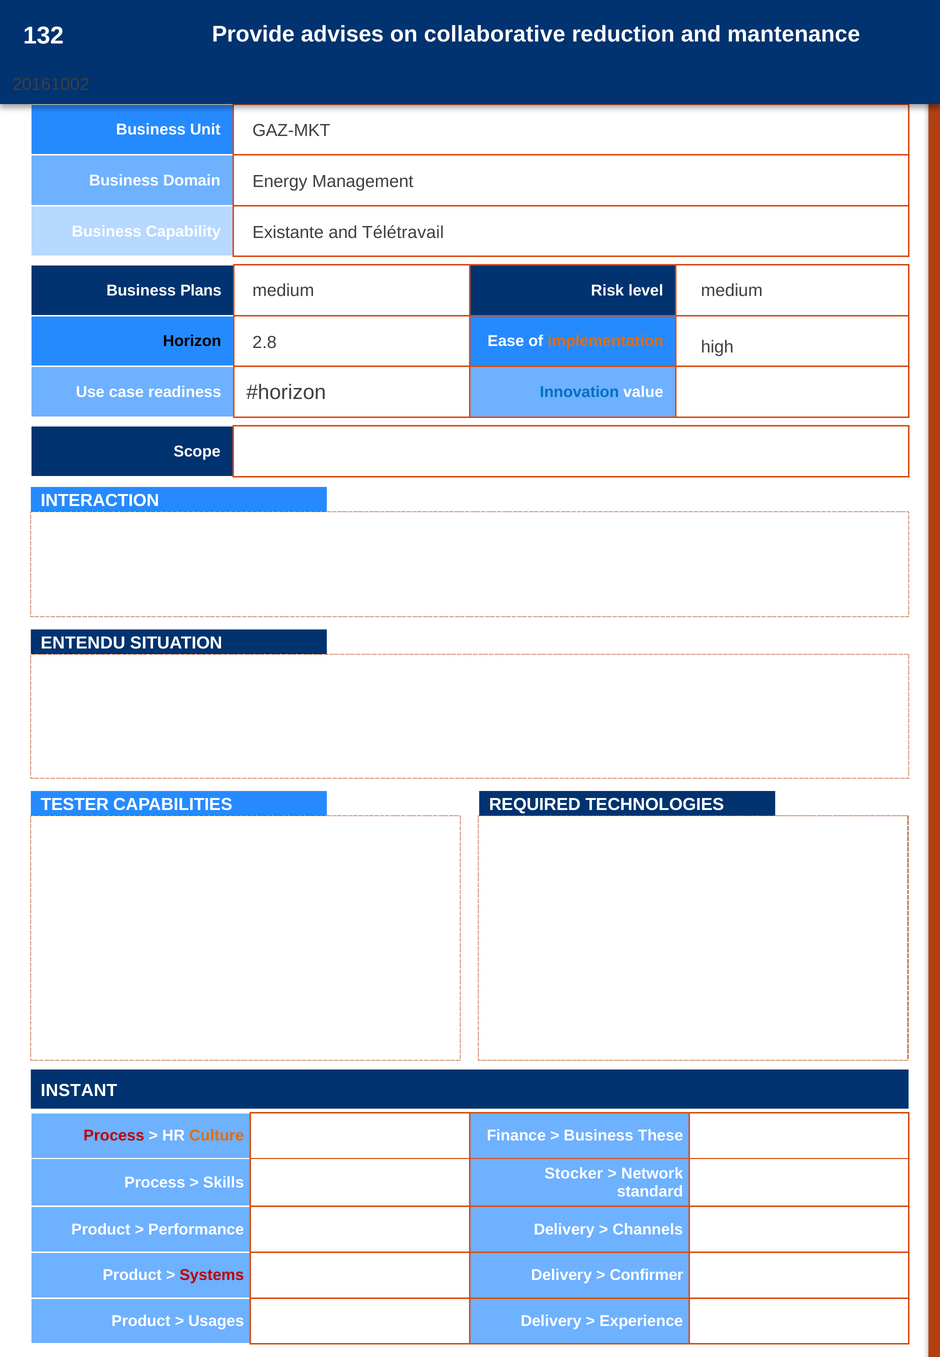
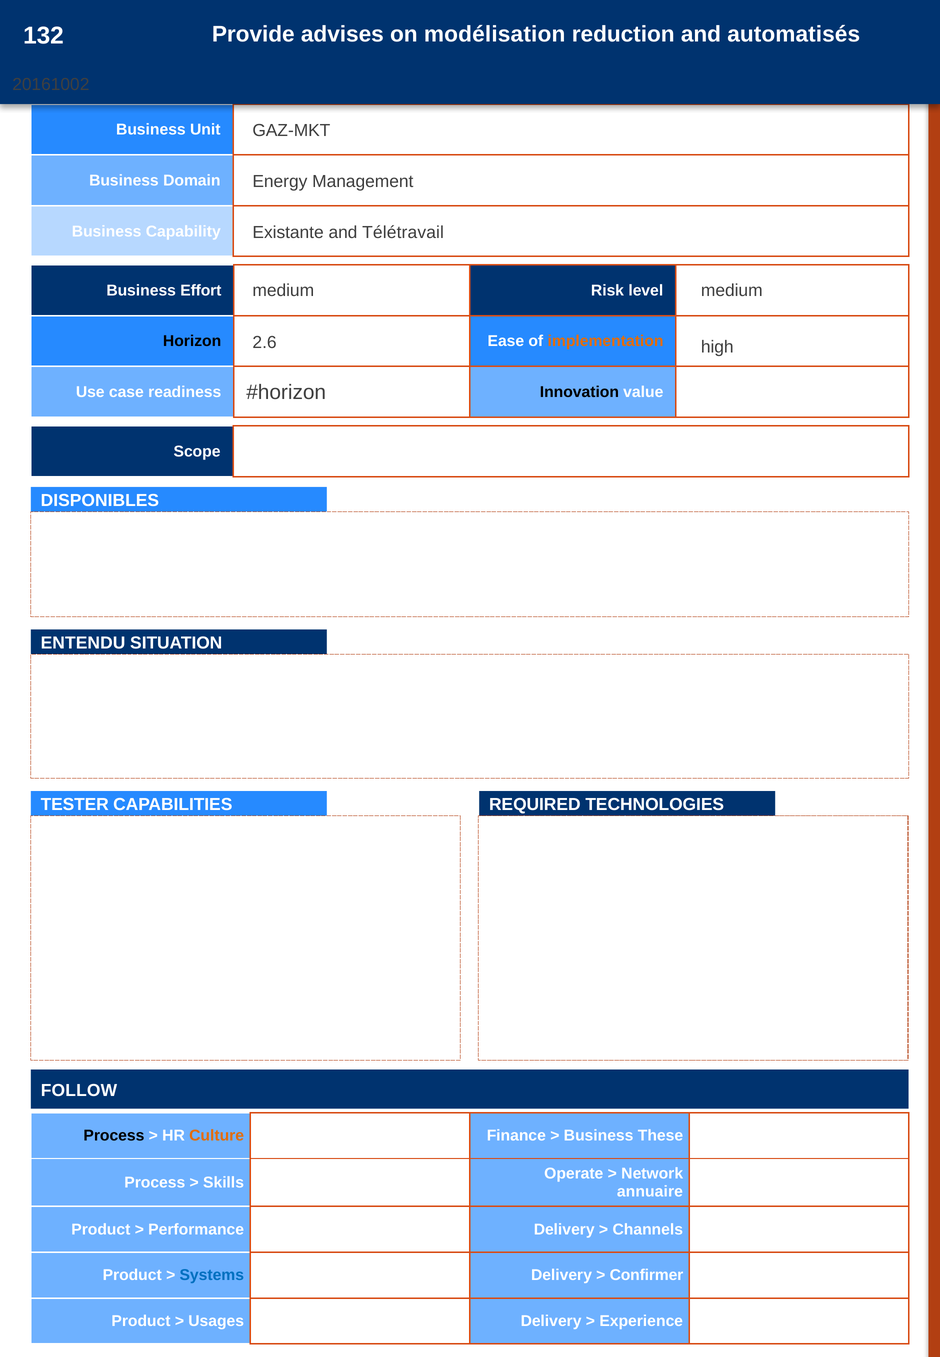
collaborative: collaborative -> modélisation (495, 34)
mantenance: mantenance -> automatisés (794, 34)
Plans: Plans -> Effort (201, 291)
2.8: 2.8 -> 2.6 (265, 343)
Innovation colour: blue -> black (579, 392)
INTERACTION: INTERACTION -> DISPONIBLES (100, 501)
INSTANT: INSTANT -> FOLLOW (79, 1091)
Process colour: red -> black (114, 1136)
Stocker: Stocker -> Operate (574, 1174)
standard: standard -> annuaire (650, 1192)
Systems colour: red -> blue (212, 1276)
